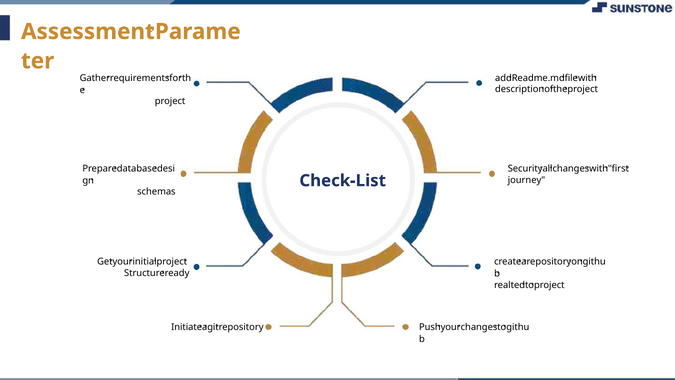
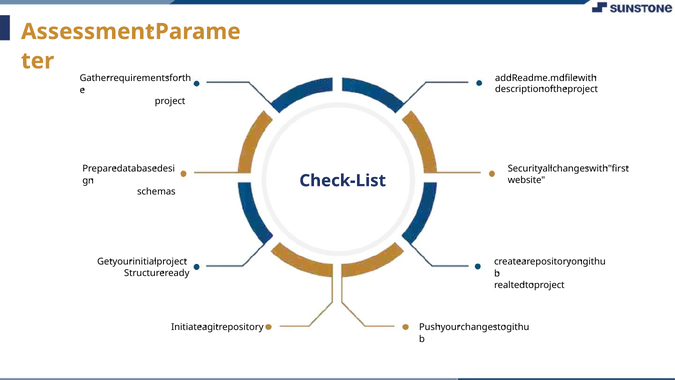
journey: journey -> website (526, 180)
